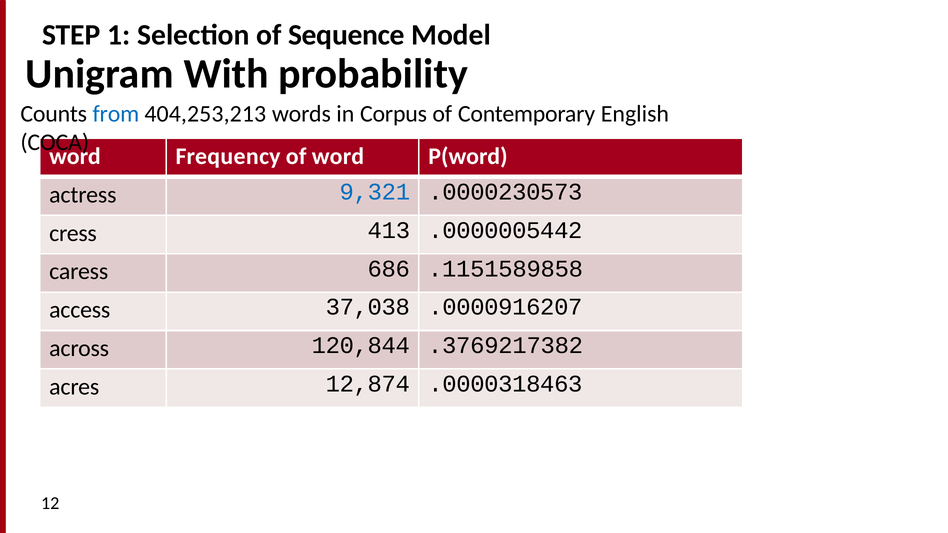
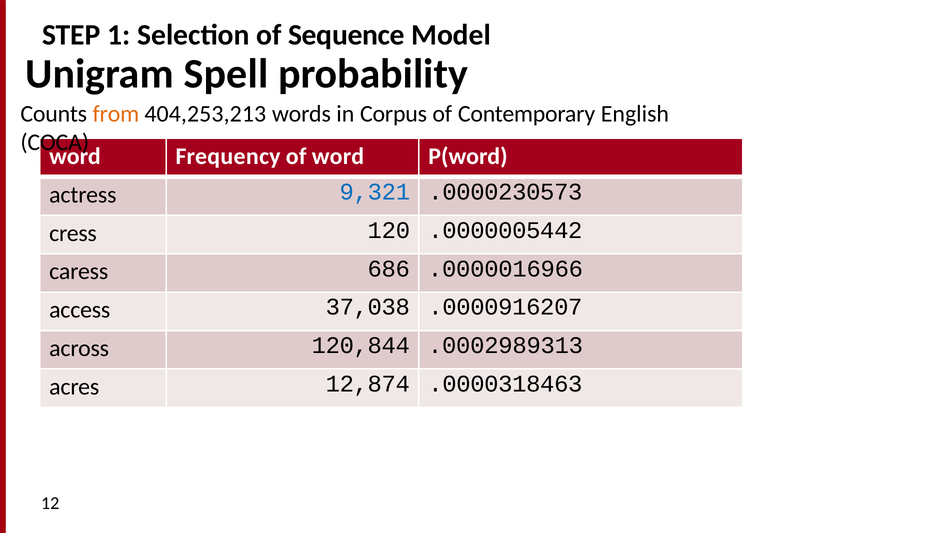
With: With -> Spell (226, 74)
from colour: blue -> orange (116, 114)
413: 413 -> 120 (389, 230)
.1151589858: .1151589858 -> .0000016966 (506, 269)
.3769217382: .3769217382 -> .0002989313 (506, 346)
